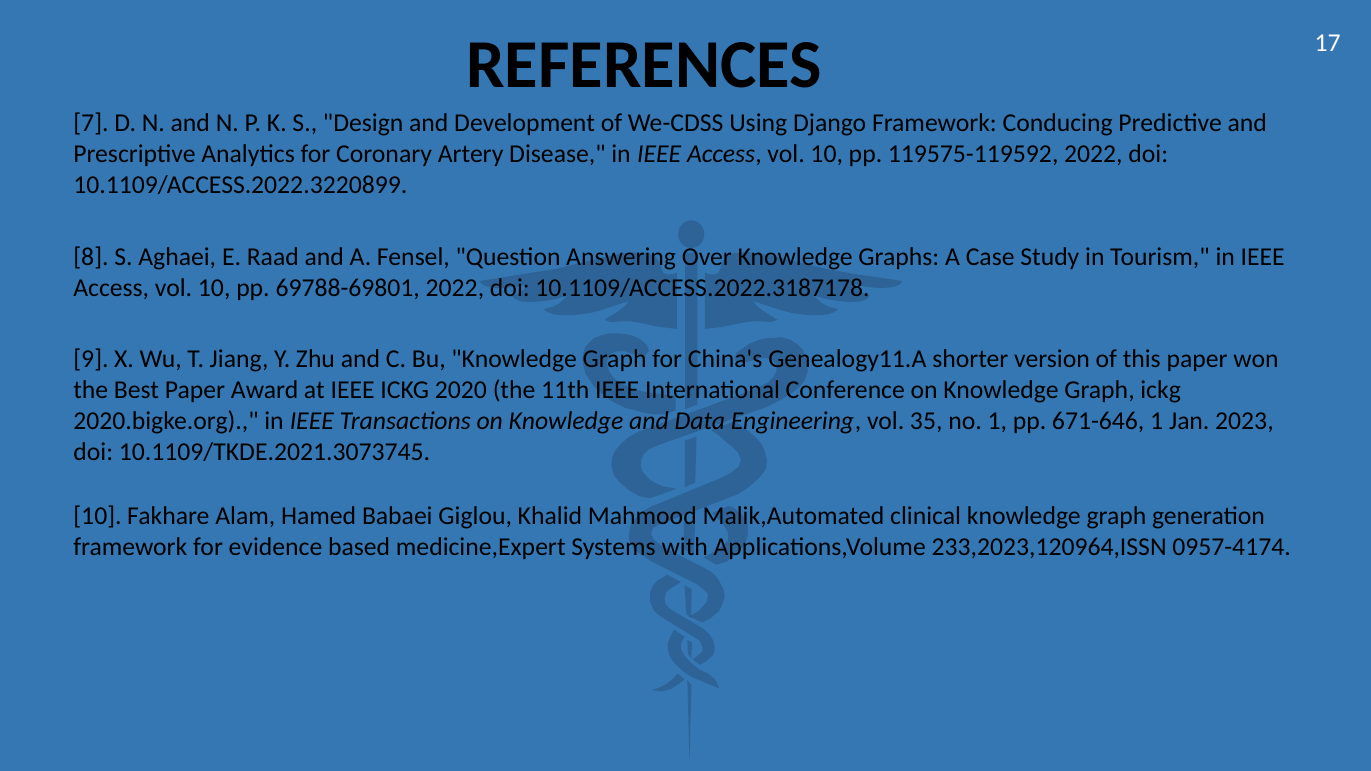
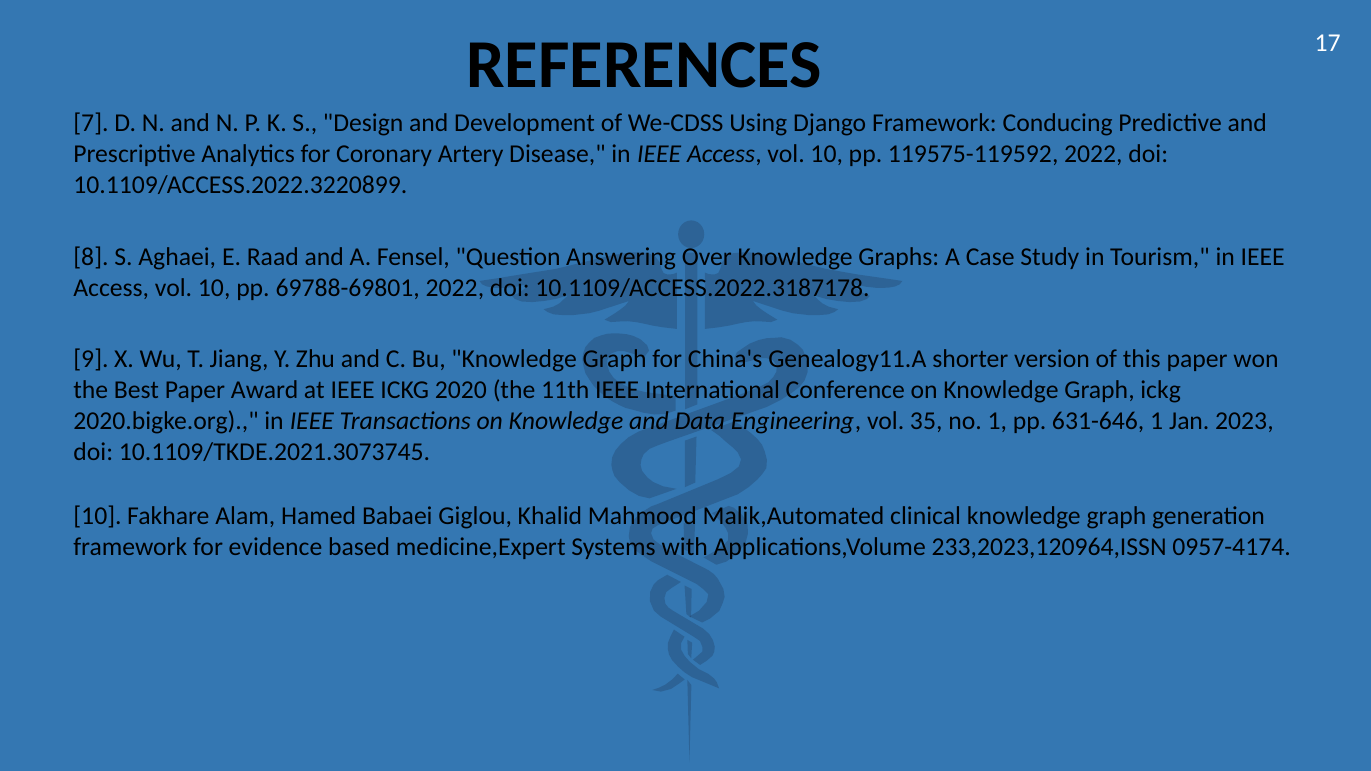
671-646: 671-646 -> 631-646 (1098, 421)
